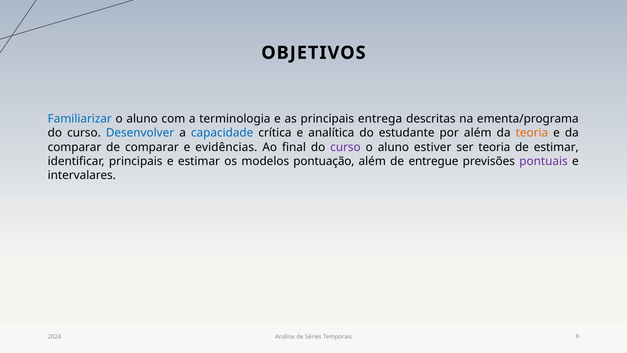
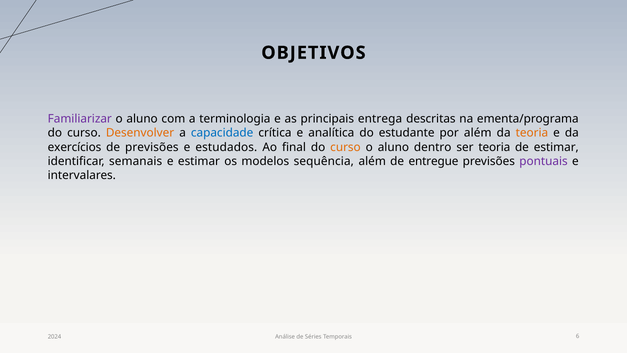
Familiarizar colour: blue -> purple (80, 119)
Desenvolver colour: blue -> orange (140, 133)
comparar: comparar -> exercícios (75, 147)
de comparar: comparar -> previsões (152, 147)
evidências: evidências -> estudados (226, 147)
curso colour: purple -> orange (345, 147)
estiver: estiver -> dentro (433, 147)
identificar principais: principais -> semanais (136, 161)
pontuação: pontuação -> sequência (324, 161)
